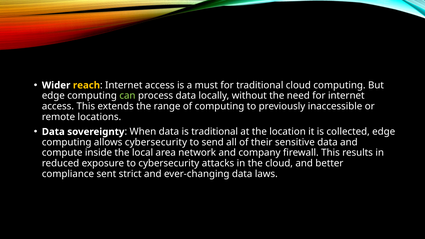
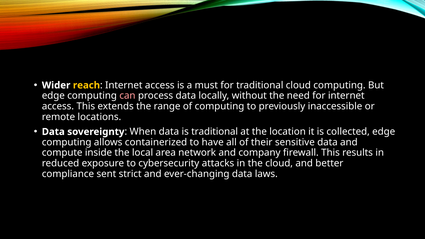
can colour: light green -> pink (127, 96)
allows cybersecurity: cybersecurity -> containerized (156, 142)
send: send -> have (213, 142)
